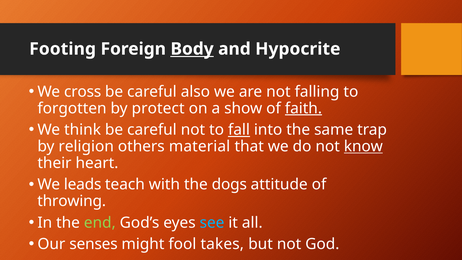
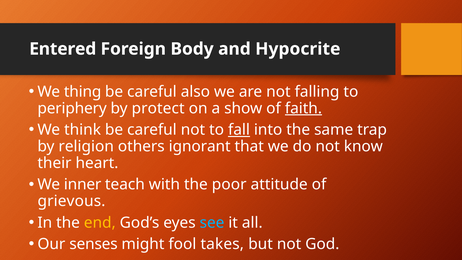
Footing: Footing -> Entered (63, 49)
Body underline: present -> none (192, 49)
cross: cross -> thing (83, 92)
forgotten: forgotten -> periphery (72, 108)
material: material -> ignorant (200, 146)
know underline: present -> none (363, 146)
leads: leads -> inner (83, 184)
dogs: dogs -> poor (229, 184)
throwing: throwing -> grievous (71, 201)
end colour: light green -> yellow (100, 223)
